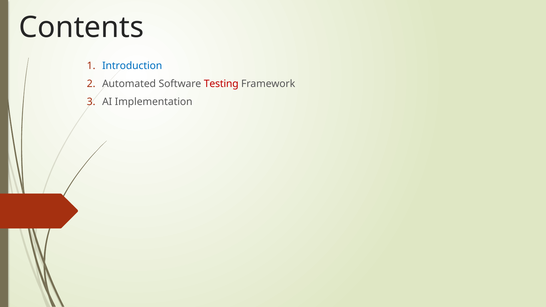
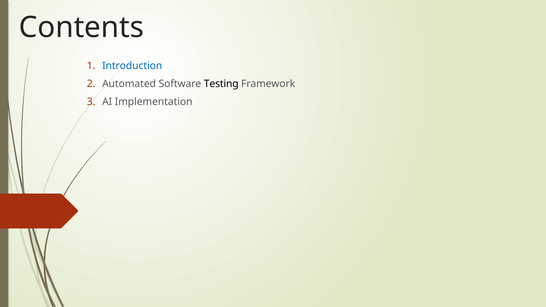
Testing colour: red -> black (221, 84)
